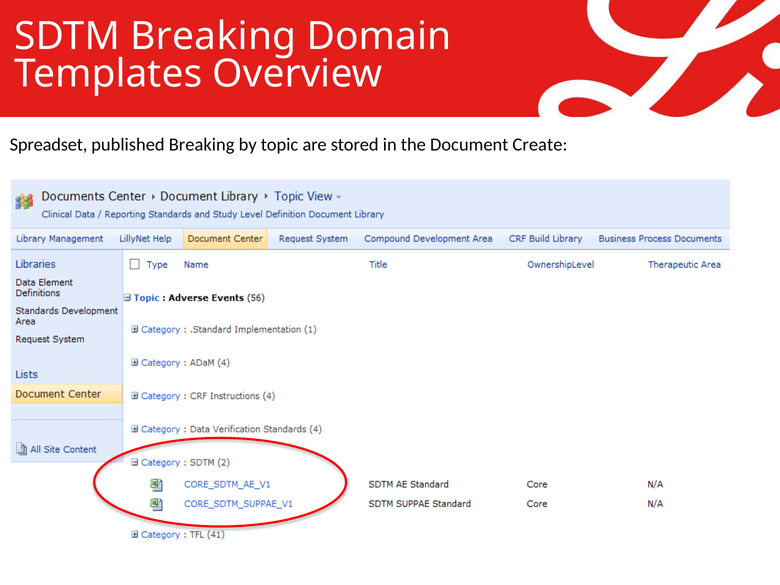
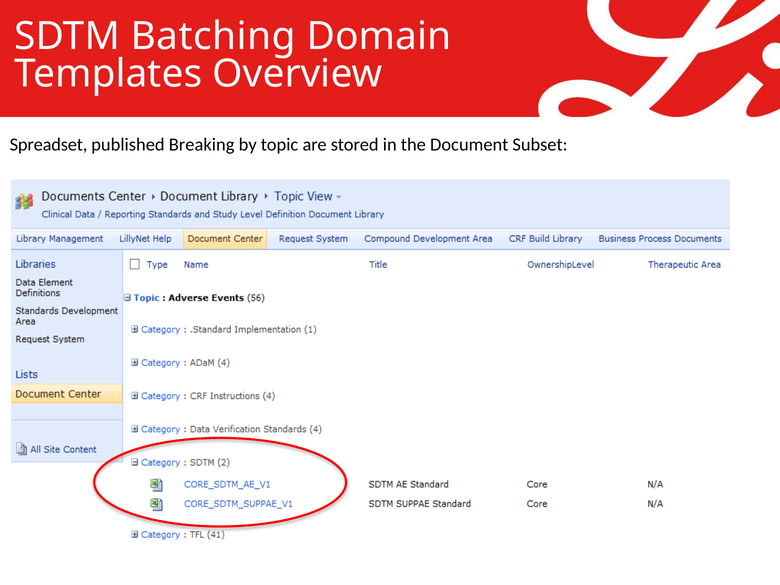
SDTM Breaking: Breaking -> Batching (213, 36)
Create: Create -> Subset (540, 145)
